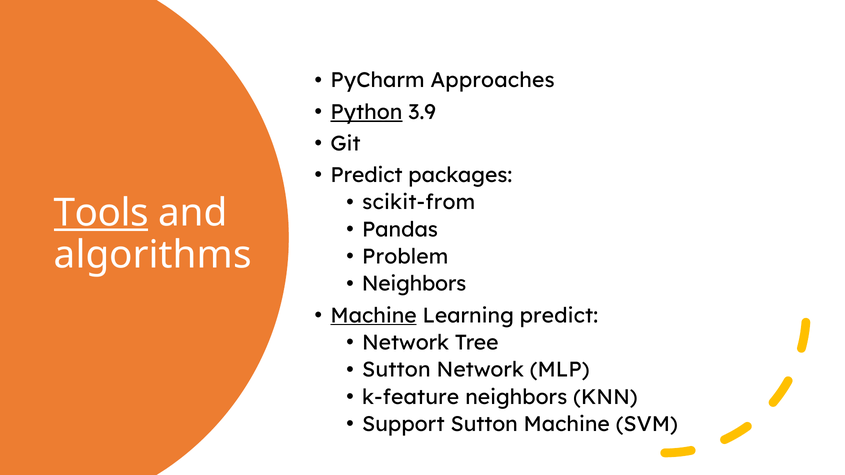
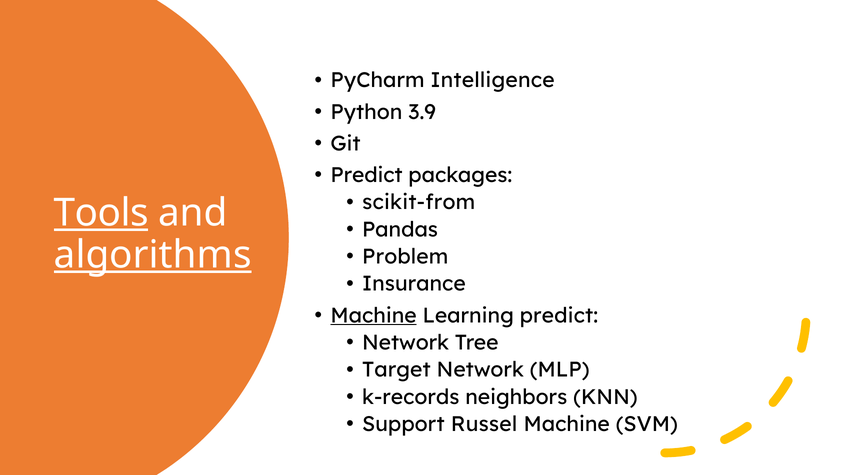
Approaches: Approaches -> Intelligence (493, 81)
Python underline: present -> none (366, 112)
algorithms underline: none -> present (153, 255)
Neighbors: Neighbors -> Insurance (414, 284)
Sutton: Sutton -> Target (396, 370)
k-feature: k-feature -> k-records (411, 397)
Support Sutton: Sutton -> Russel (484, 425)
